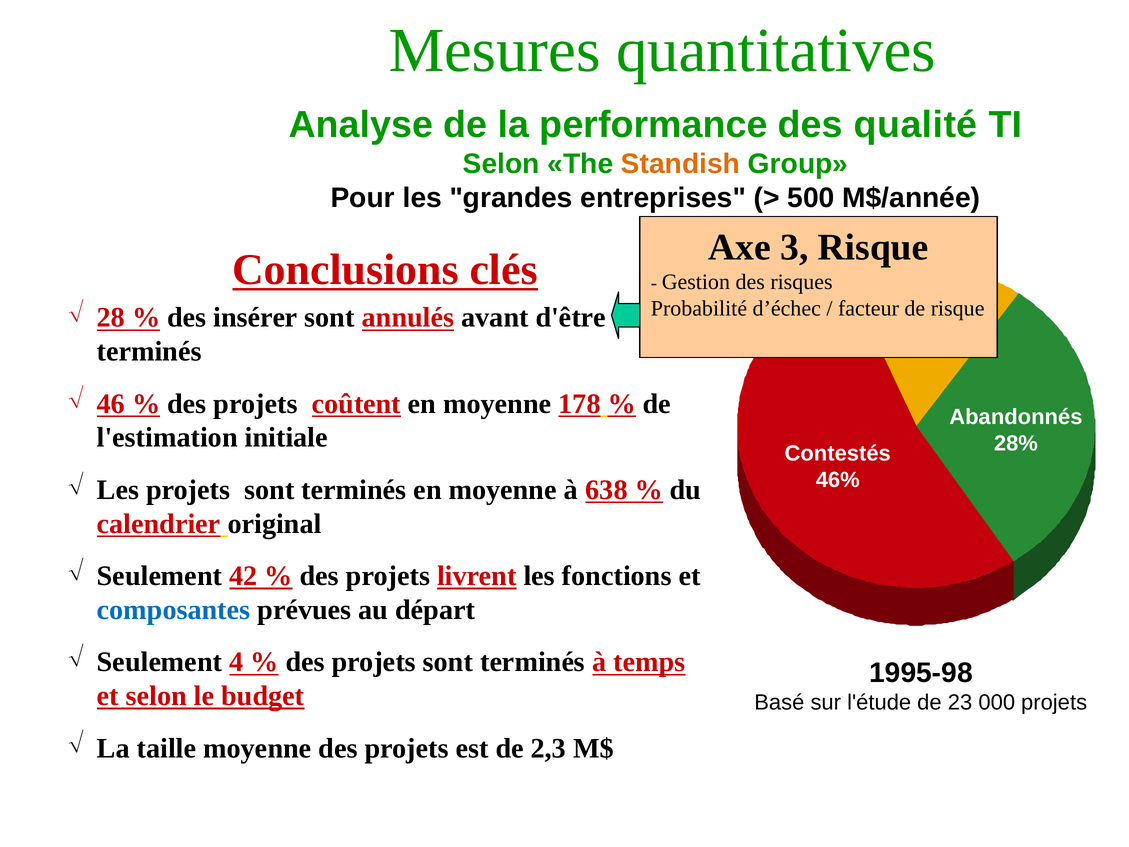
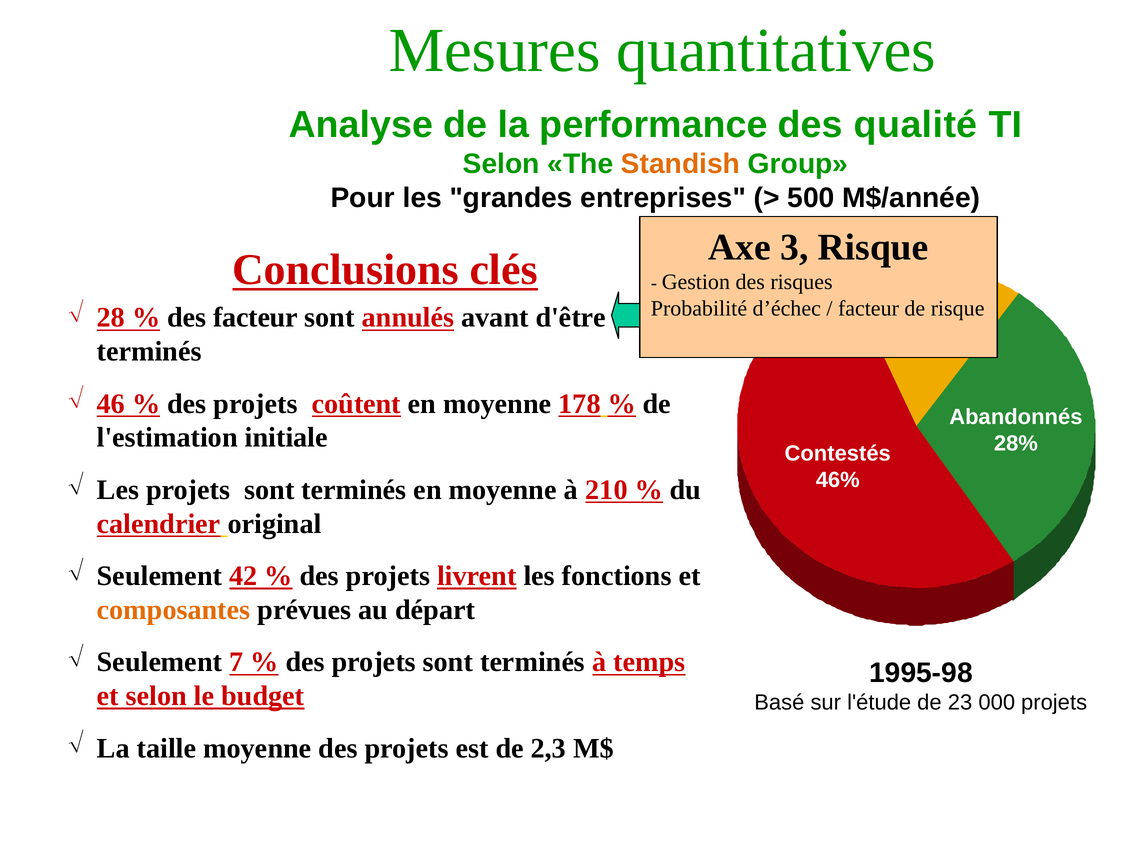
des insérer: insérer -> facteur (256, 318)
638: 638 -> 210 (607, 490)
composantes colour: blue -> orange (174, 610)
4: 4 -> 7 (236, 662)
